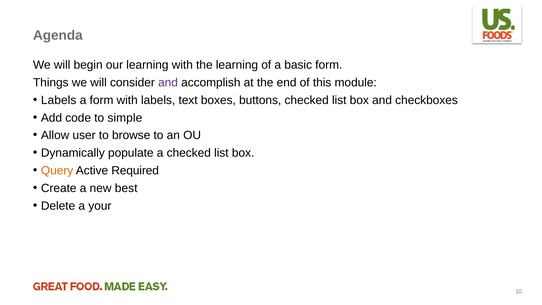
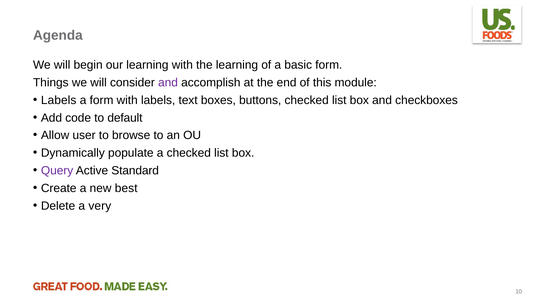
simple: simple -> default (125, 118)
Query colour: orange -> purple (57, 171)
Required: Required -> Standard (135, 171)
your: your -> very (100, 206)
